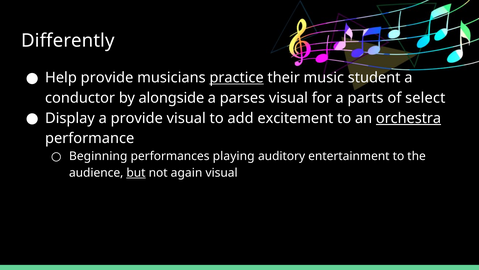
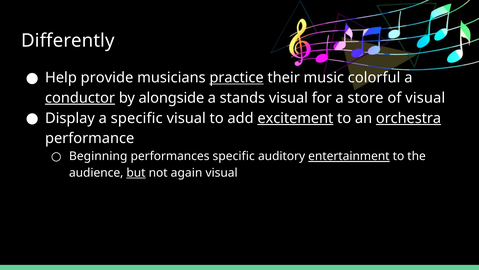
student: student -> colorful (374, 78)
conductor underline: none -> present (80, 98)
parses: parses -> stands (242, 98)
parts: parts -> store (365, 98)
of select: select -> visual (425, 98)
a provide: provide -> specific (137, 118)
excitement underline: none -> present (295, 118)
performances playing: playing -> specific (234, 156)
entertainment underline: none -> present (349, 156)
